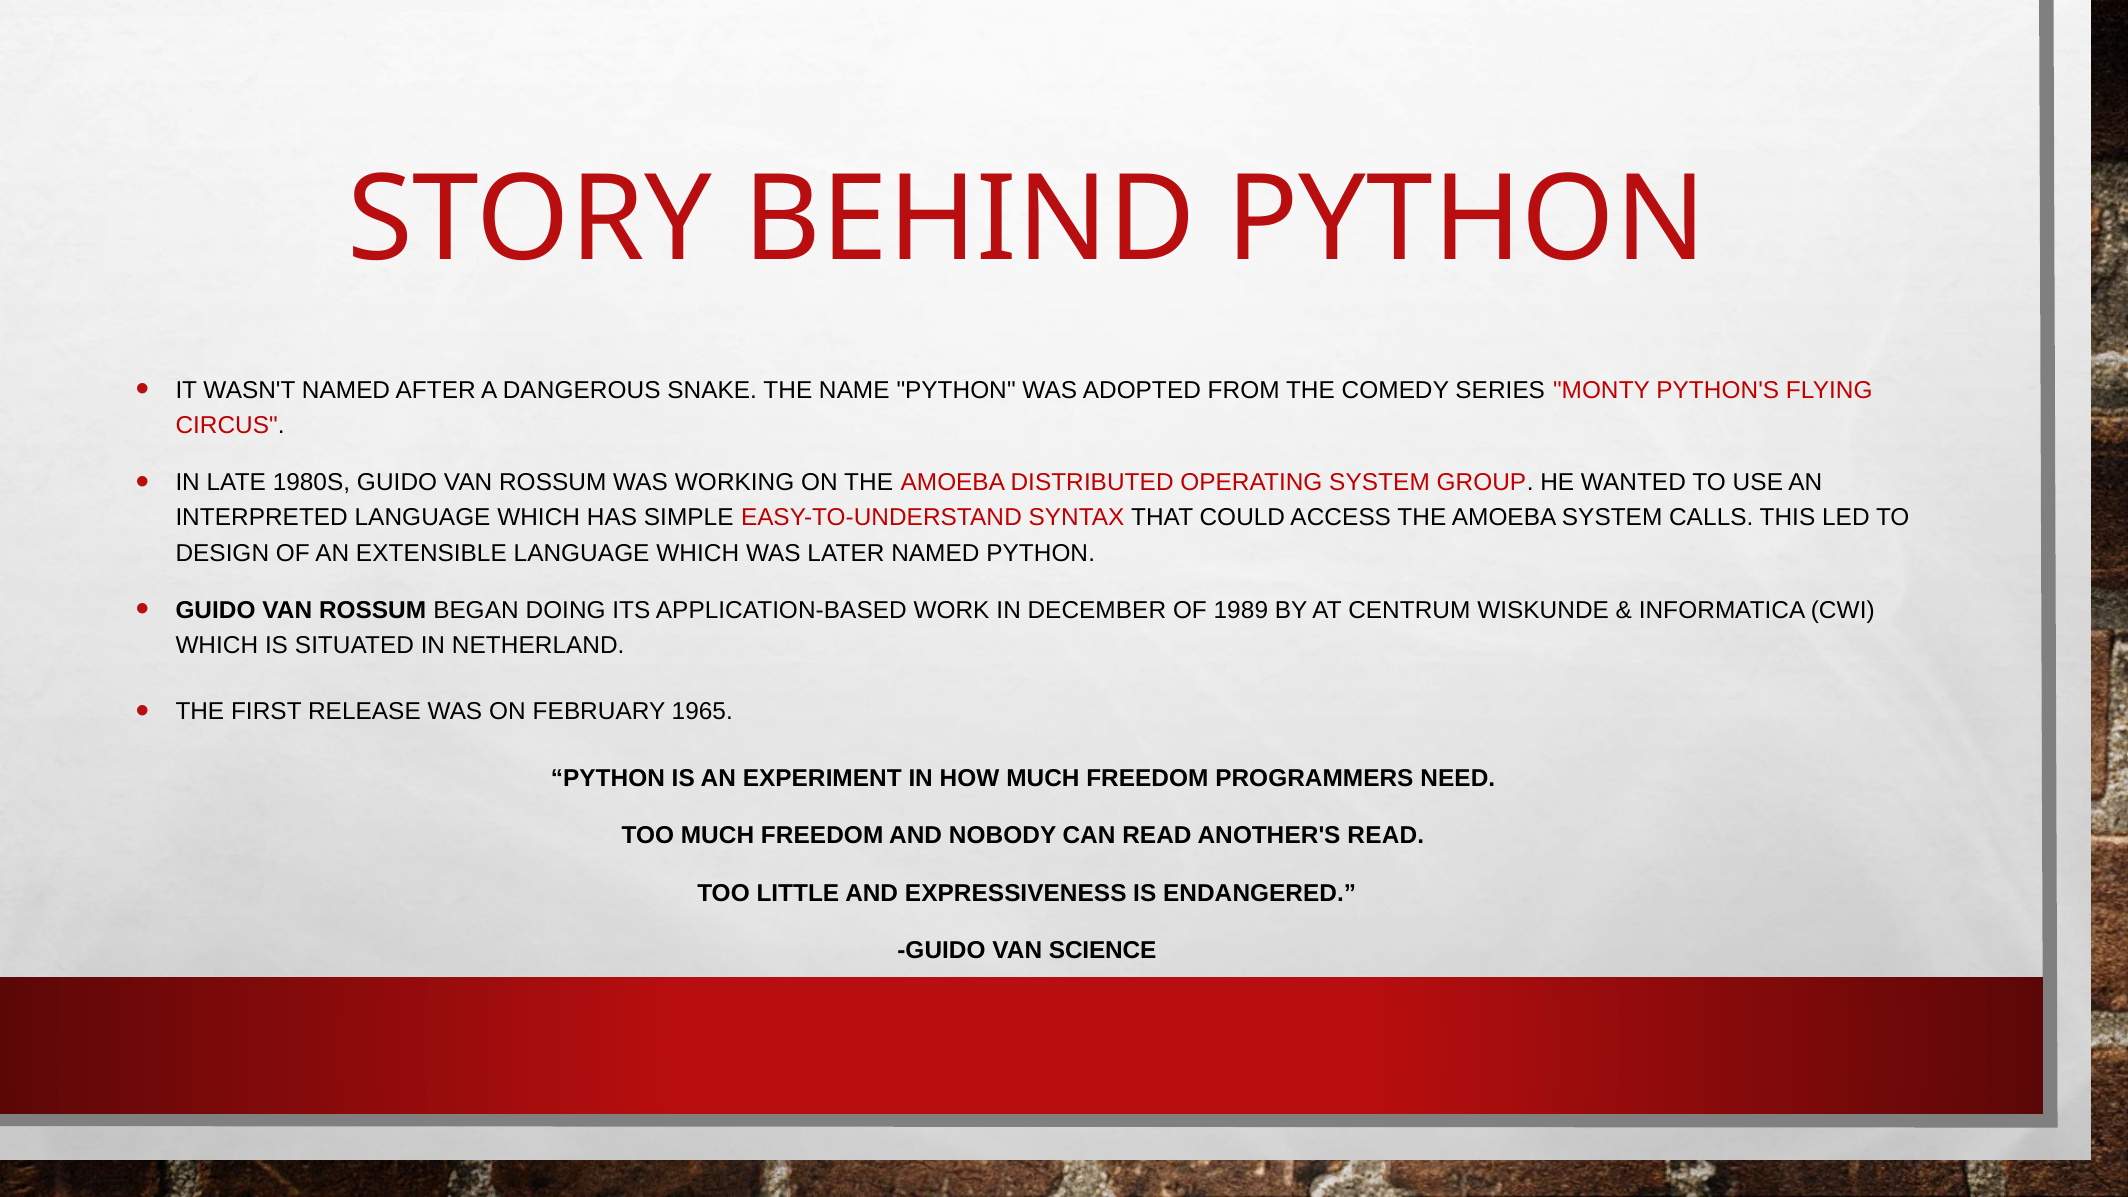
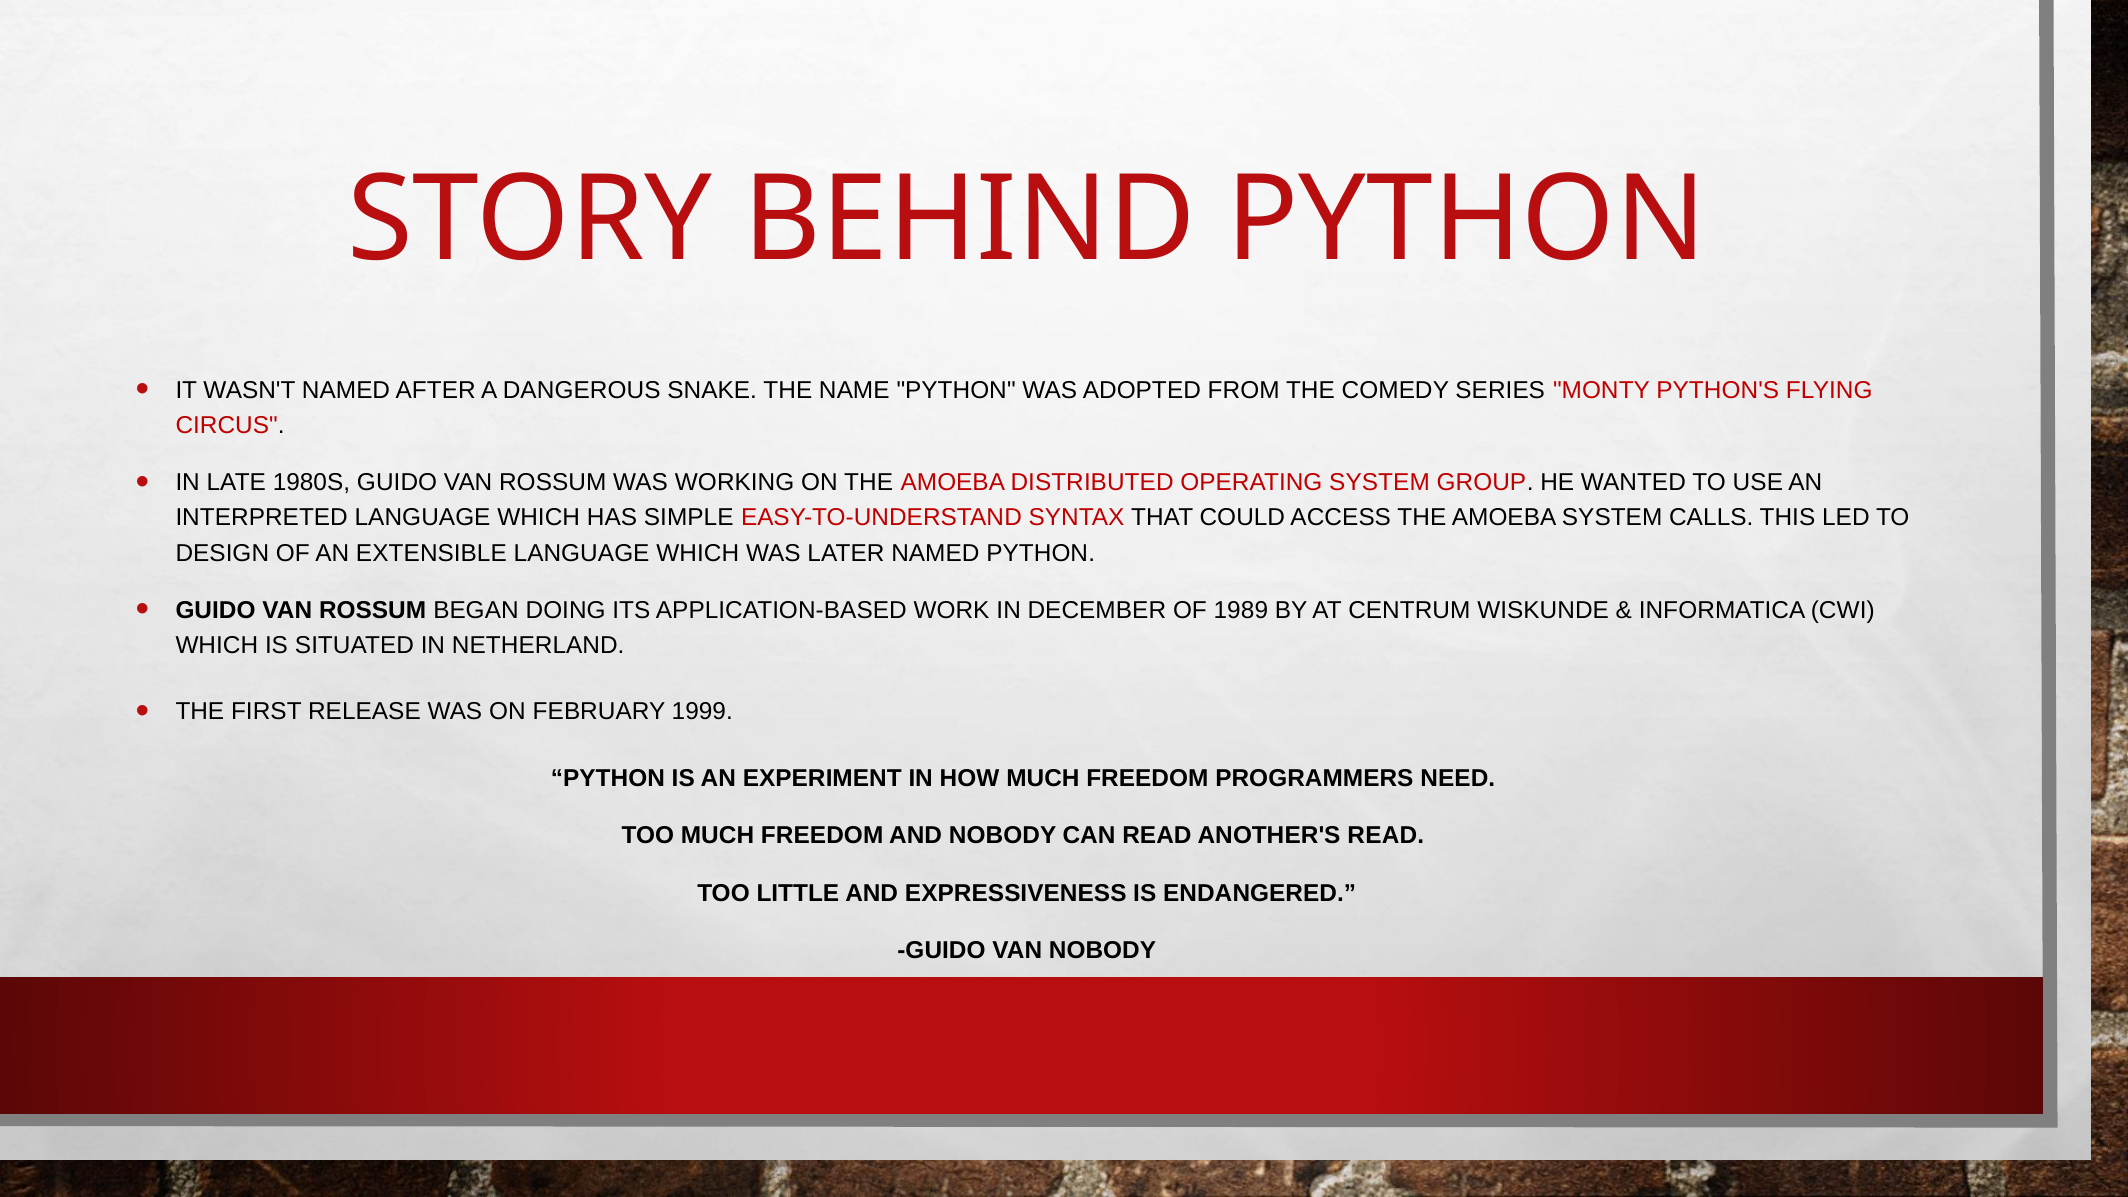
1965: 1965 -> 1999 (702, 712)
VAN SCIENCE: SCIENCE -> NOBODY (1103, 950)
